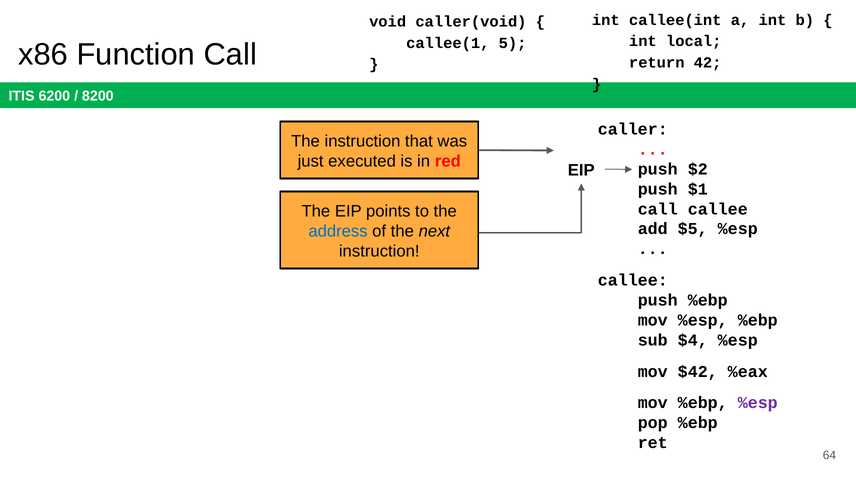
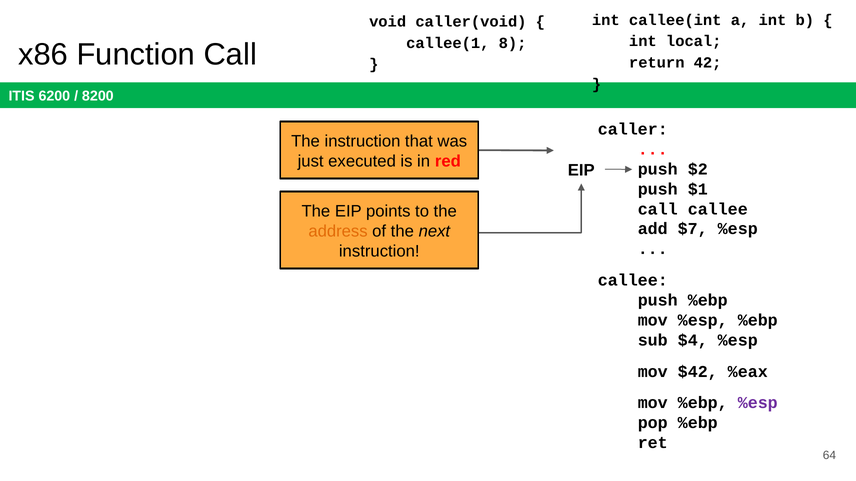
5: 5 -> 8 (513, 43)
$5: $5 -> $7 (693, 229)
address colour: blue -> orange (338, 231)
